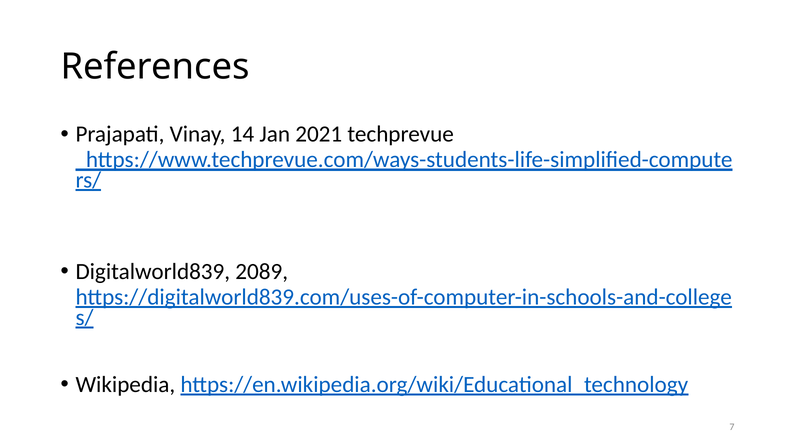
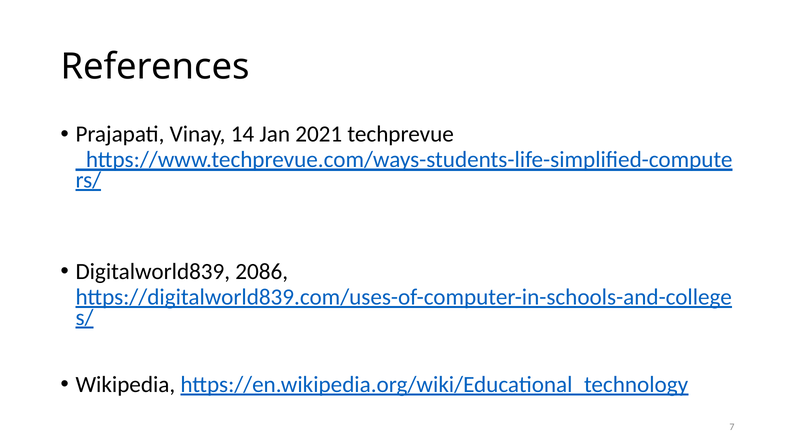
2089: 2089 -> 2086 (262, 272)
